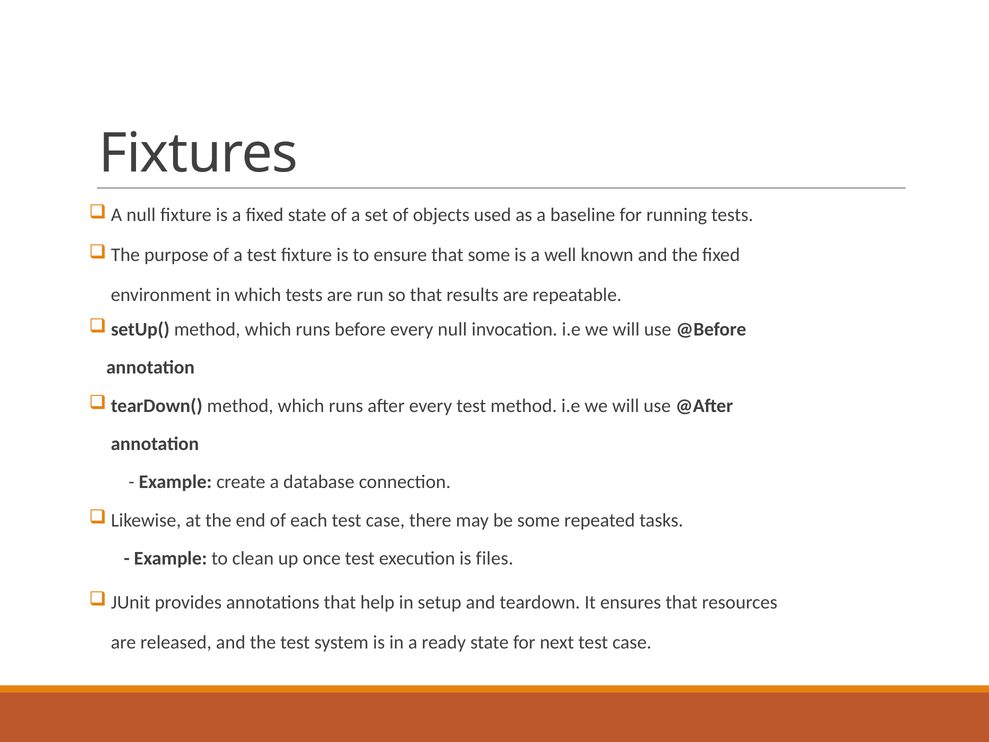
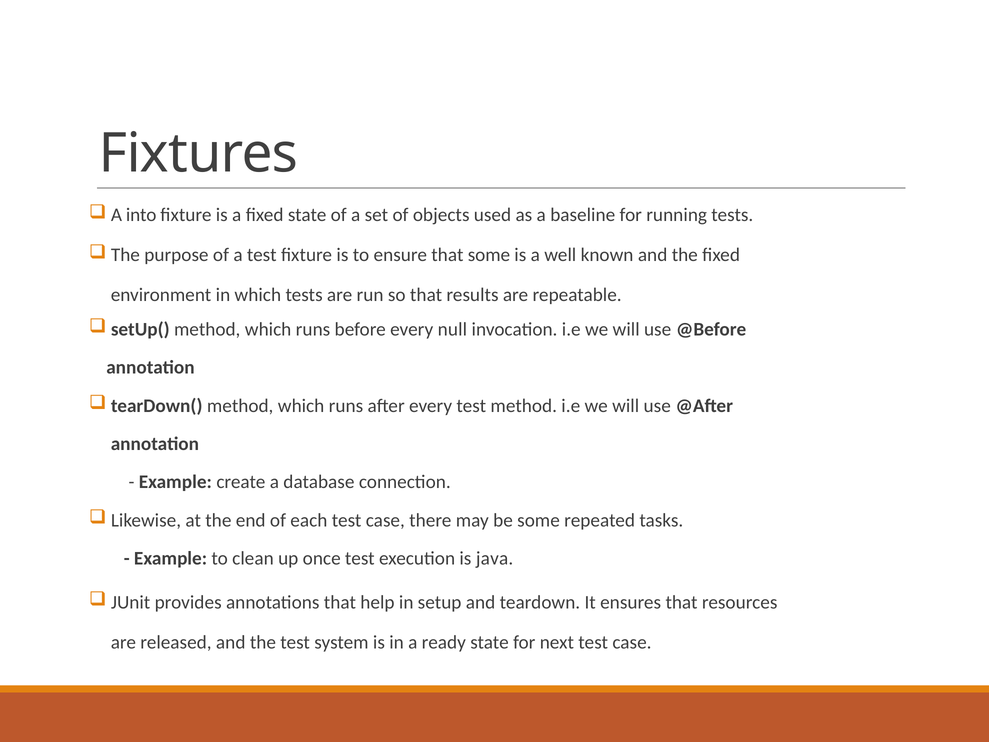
A null: null -> into (141, 215)
files: files -> java (495, 558)
